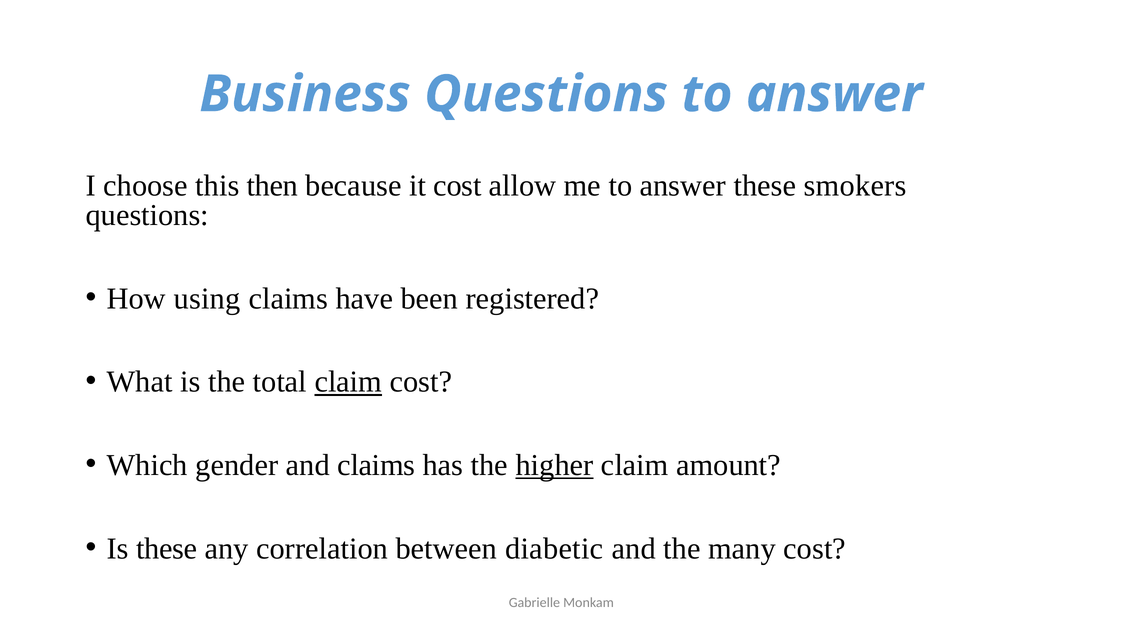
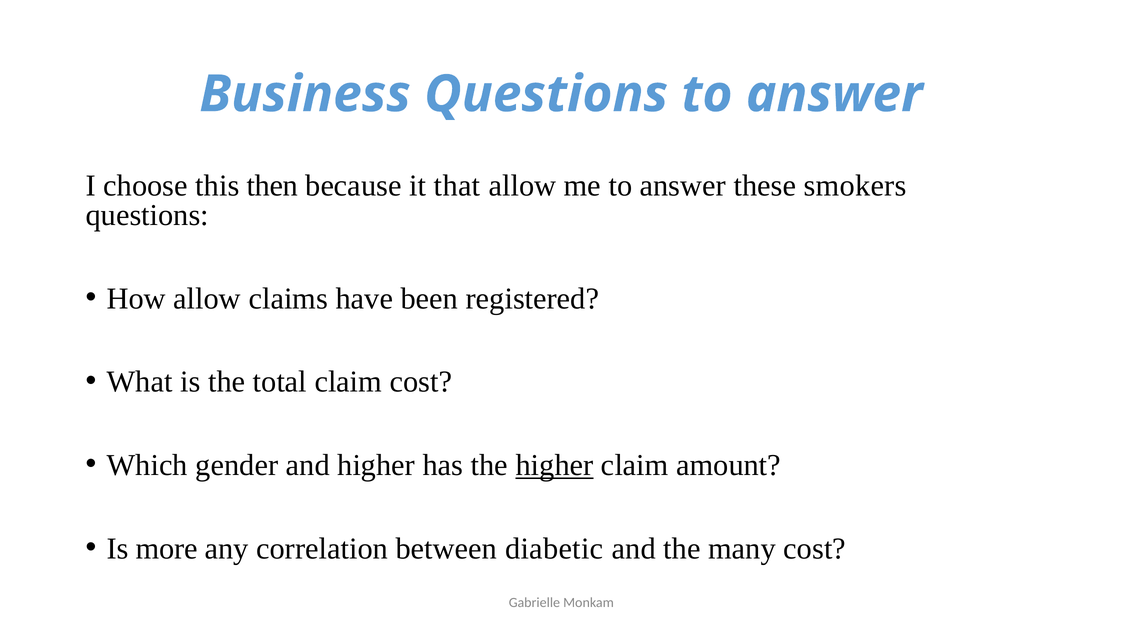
it cost: cost -> that (457, 186)
How using: using -> allow (207, 299)
claim underline: present -> none (348, 382)
and claims: claims -> higher (376, 466)
Is these: these -> more (167, 549)
